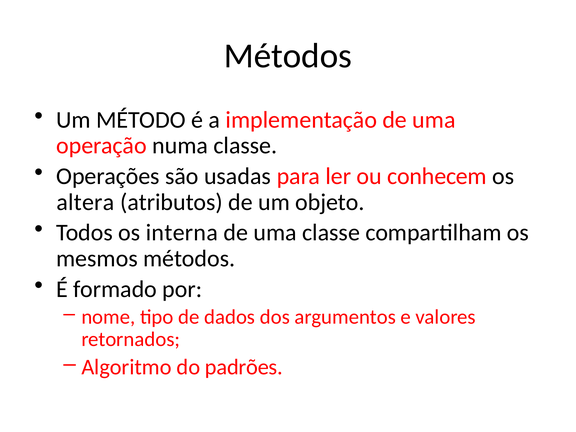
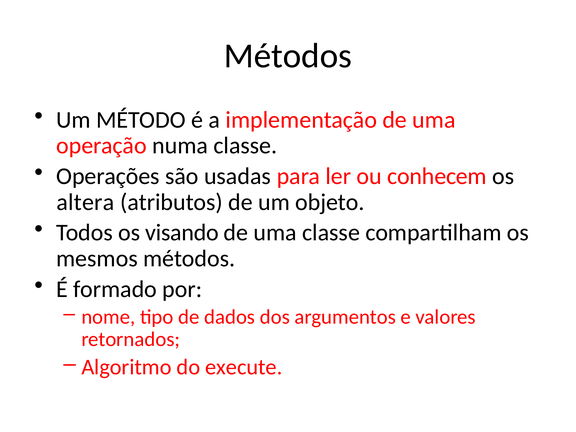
interna: interna -> visando (182, 233)
padrões: padrões -> execute (244, 367)
